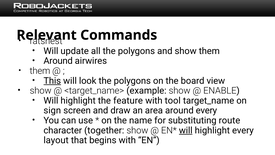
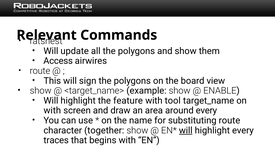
Around: Around -> Access (58, 61)
them: them -> route (40, 71)
This underline: present -> none (52, 81)
look: look -> sign (88, 81)
sign: sign -> with (52, 110)
layout: layout -> traces (56, 140)
